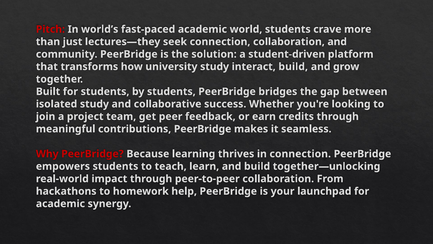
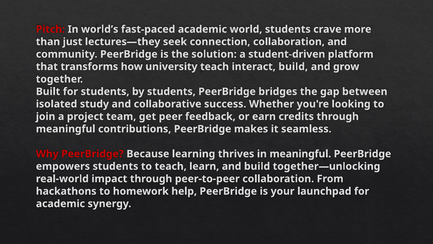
university study: study -> teach (215, 67)
in connection: connection -> meaningful (300, 154)
